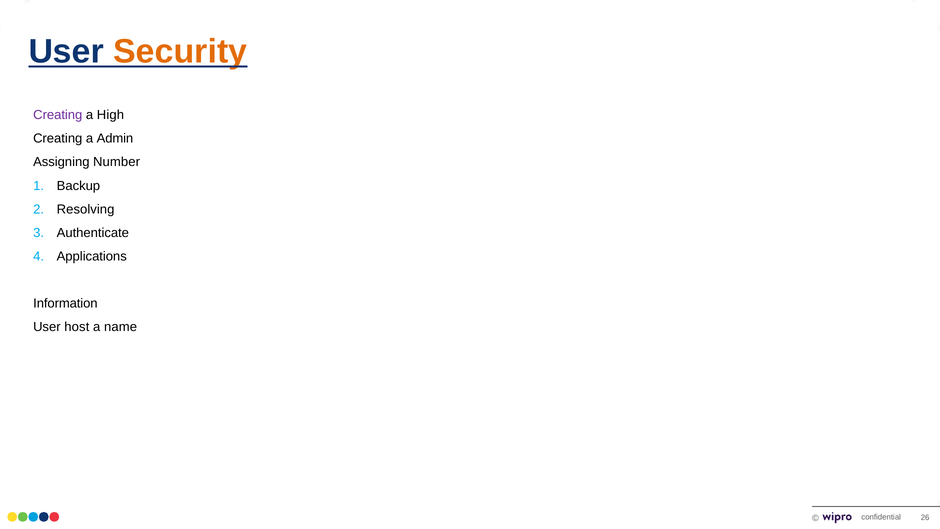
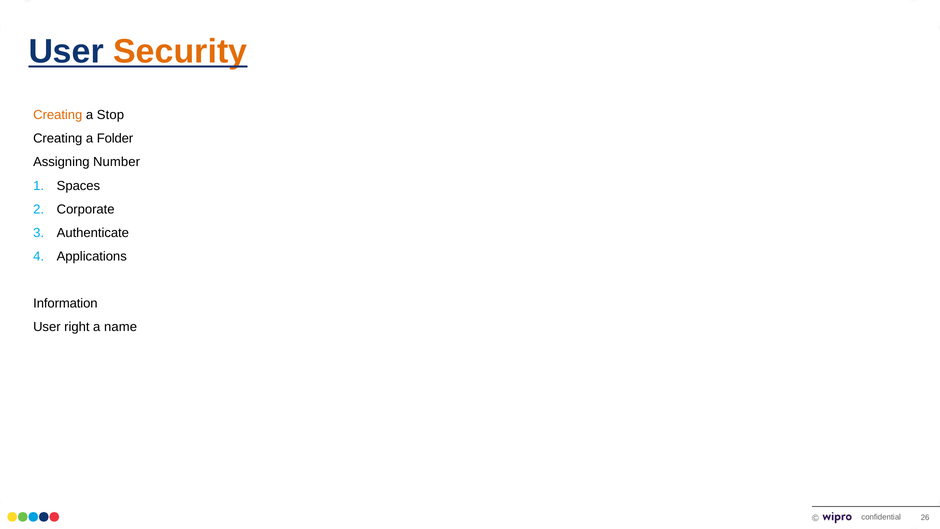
Creating colour: purple -> orange (58, 115)
High: High -> Stop (110, 115)
Admin: Admin -> Folder (115, 139)
Backup: Backup -> Spaces (78, 186)
Resolving: Resolving -> Corporate (86, 209)
host: host -> right (77, 327)
